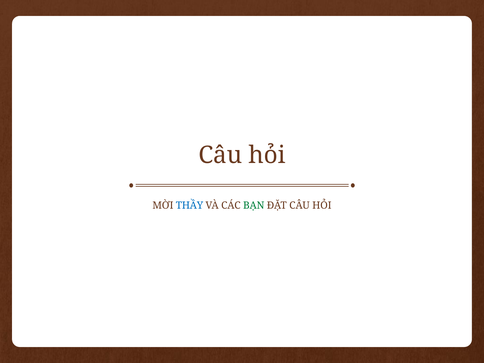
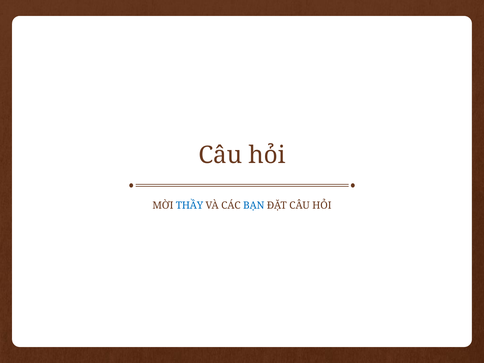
BẠN colour: green -> blue (254, 205)
